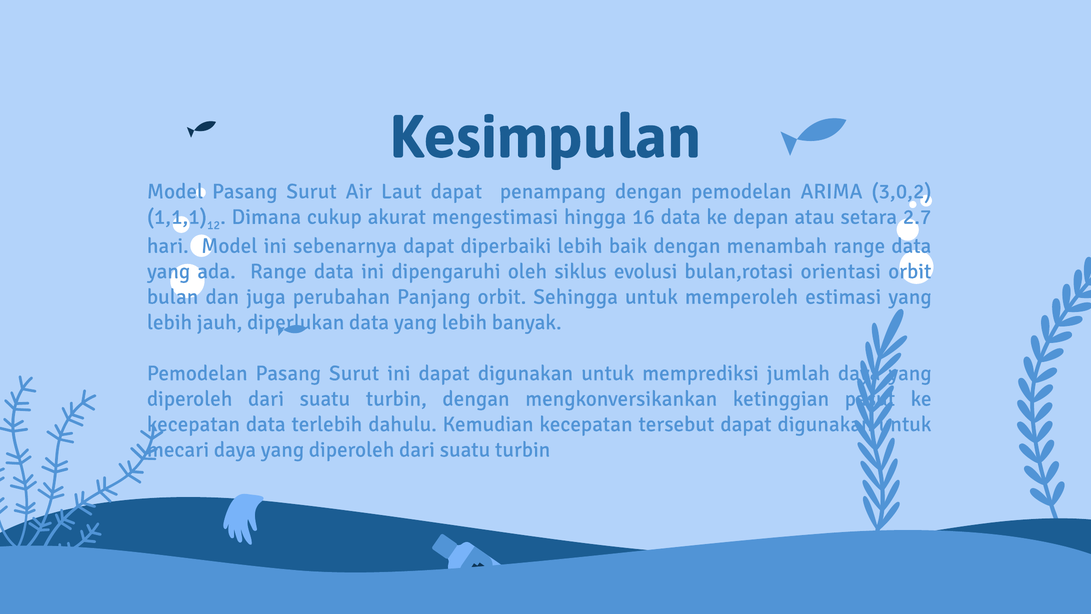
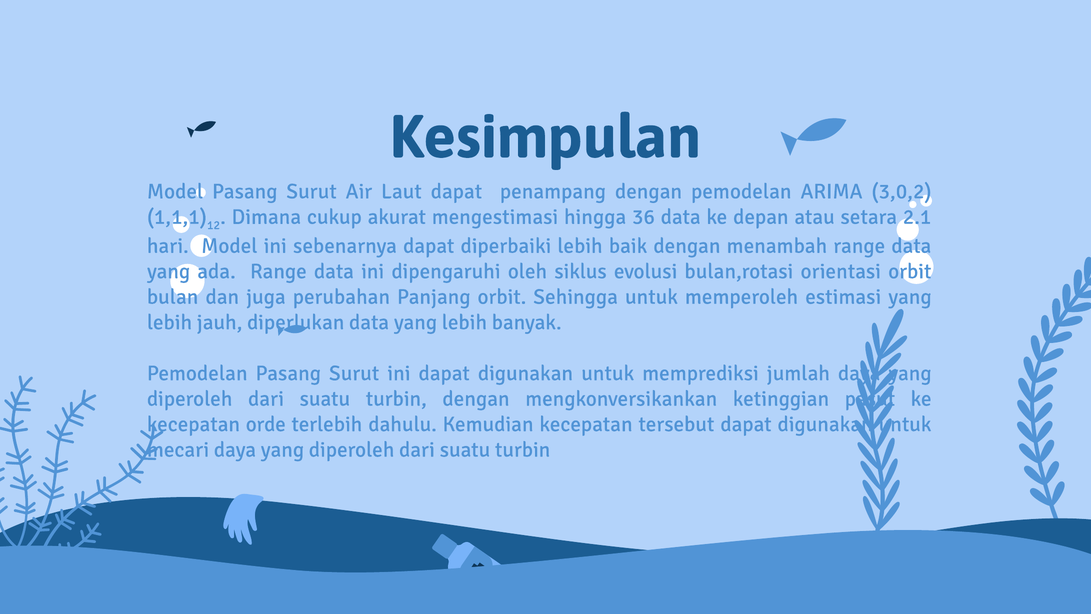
16: 16 -> 36 (643, 217)
2.7: 2.7 -> 2.1 (917, 217)
kecepatan data: data -> orde (266, 424)
